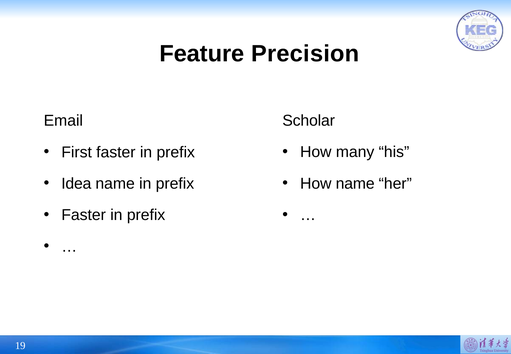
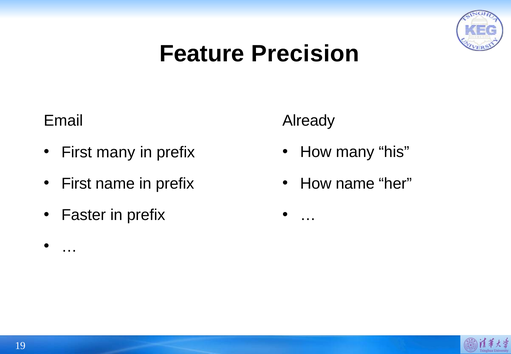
Scholar: Scholar -> Already (309, 121)
First faster: faster -> many (116, 152)
Idea: Idea -> First (76, 183)
